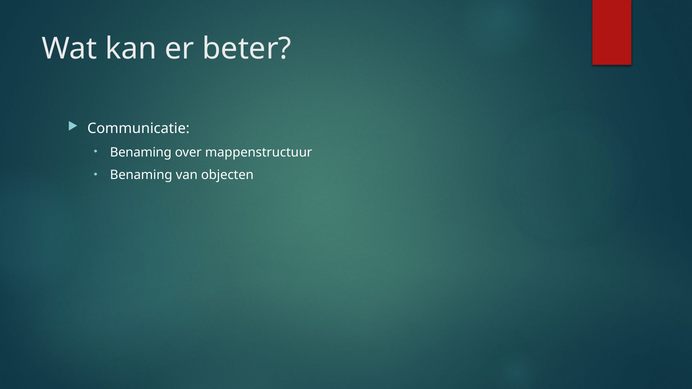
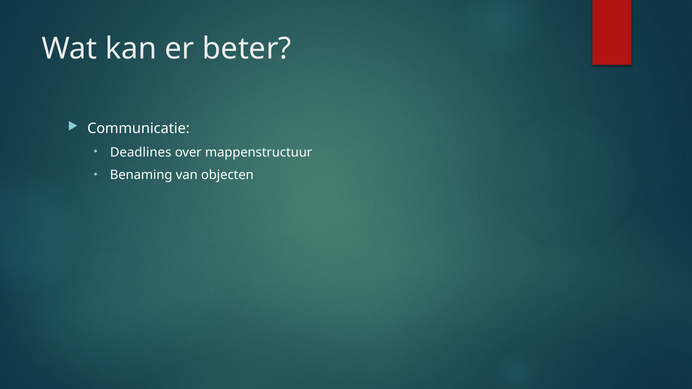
Benaming: Benaming -> Deadlines (141, 152)
